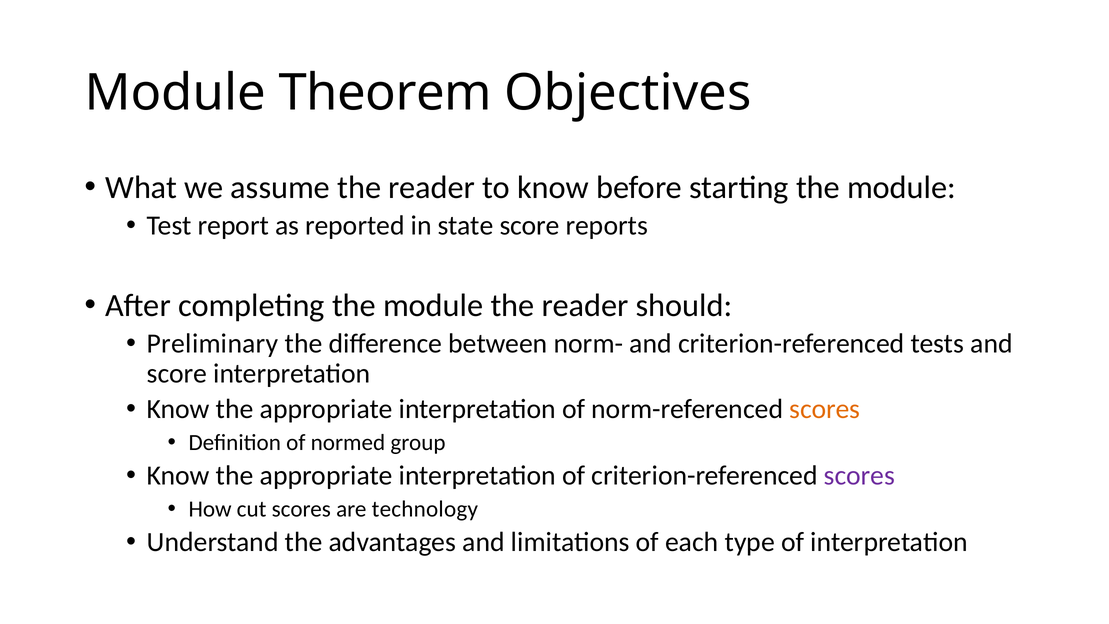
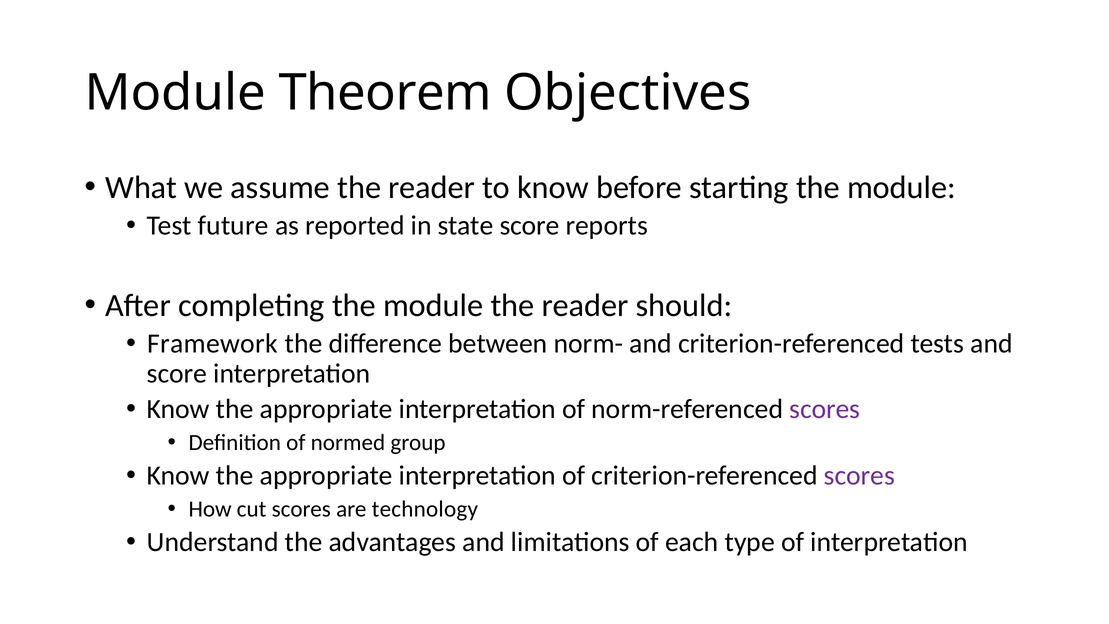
report: report -> future (233, 226)
Preliminary: Preliminary -> Framework (213, 343)
scores colour: orange -> purple (825, 409)
